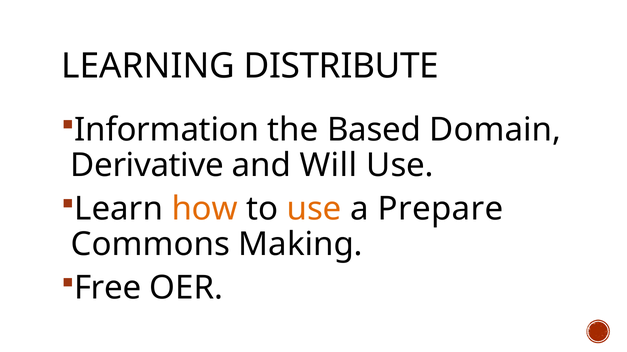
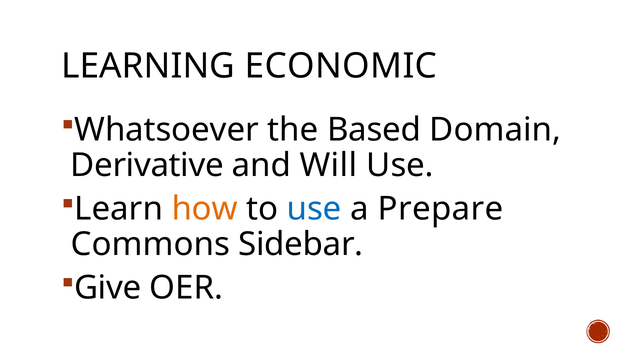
DISTRIBUTE: DISTRIBUTE -> ECONOMIC (341, 66)
Information: Information -> Whatsoever (167, 130)
use colour: orange -> blue (314, 209)
Making: Making -> Sidebar (301, 245)
Free: Free -> Give (108, 289)
